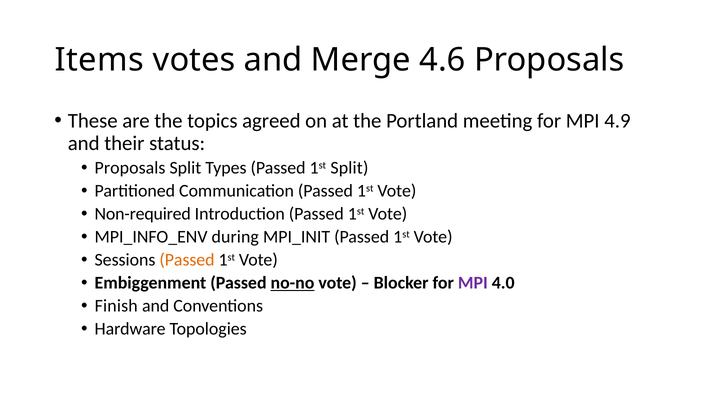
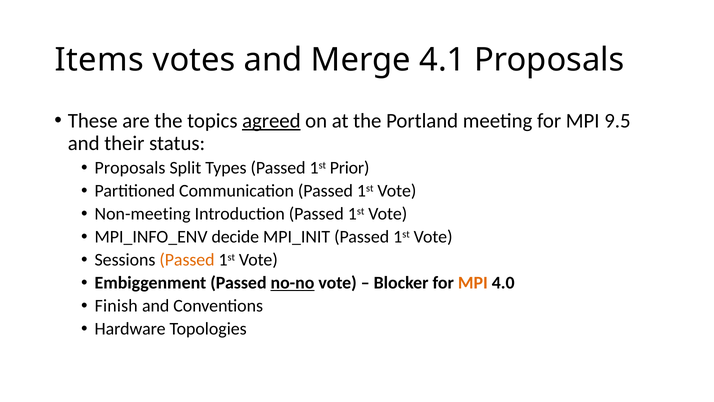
4.6: 4.6 -> 4.1 (442, 60)
agreed underline: none -> present (271, 121)
4.9: 4.9 -> 9.5 (617, 121)
1st Split: Split -> Prior (350, 168)
Non-required: Non-required -> Non-meeting (143, 214)
during: during -> decide (235, 237)
MPI colour: purple -> orange (473, 283)
